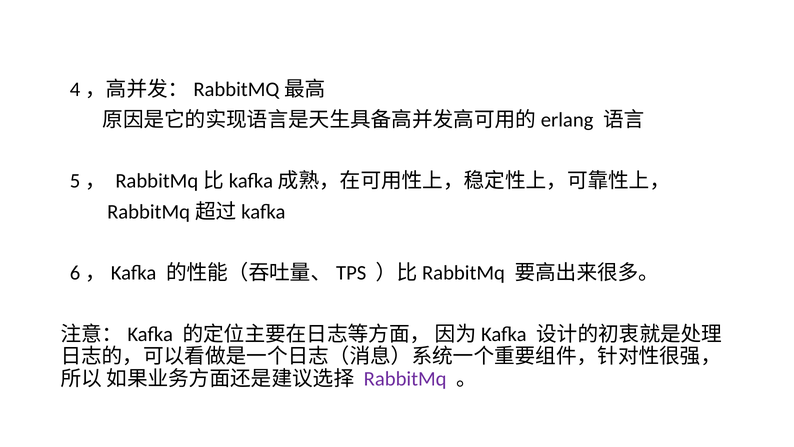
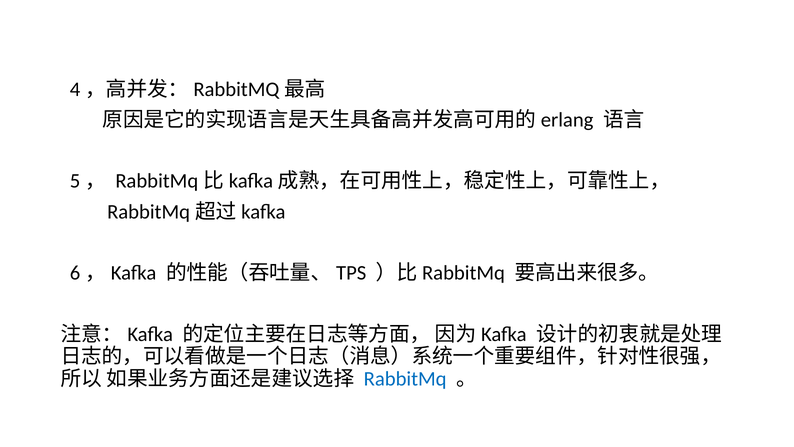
RabbitMq colour: purple -> blue (405, 379)
